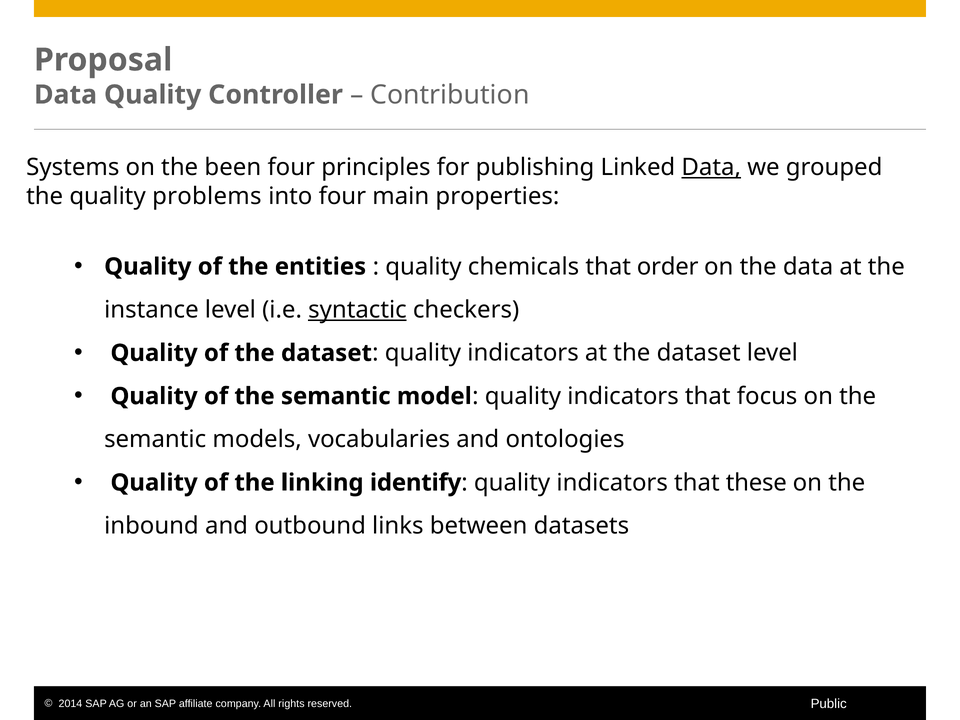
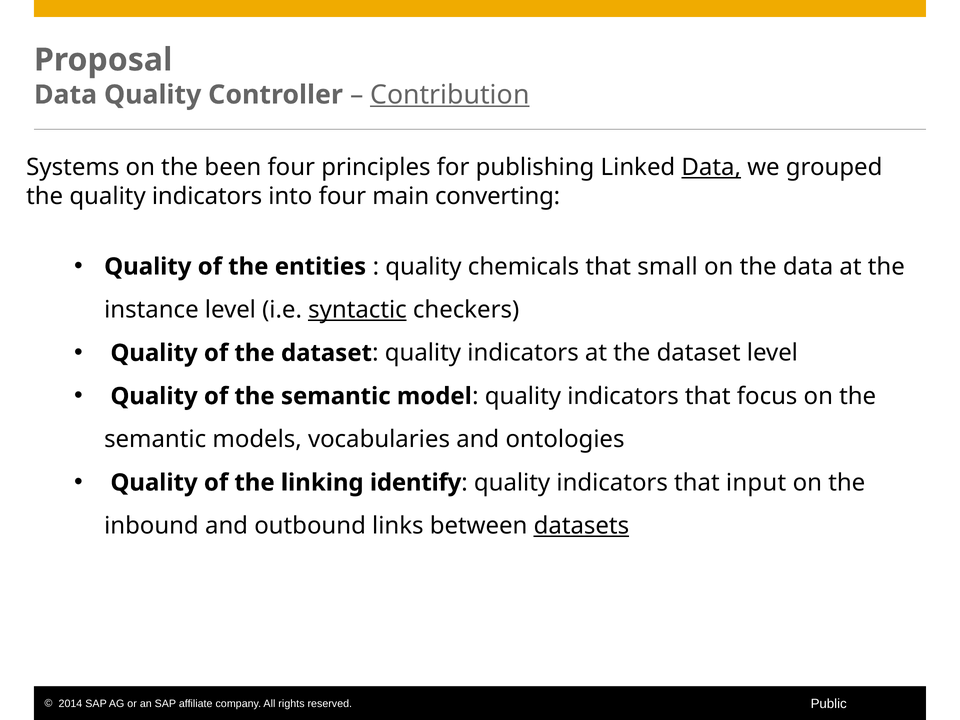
Contribution underline: none -> present (450, 95)
the quality problems: problems -> indicators (207, 196)
properties: properties -> converting (498, 196)
order: order -> small (667, 267)
these: these -> input (756, 483)
datasets underline: none -> present (581, 526)
